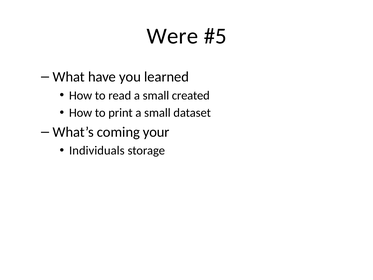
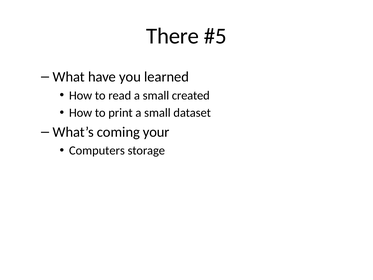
Were: Were -> There (173, 36)
Individuals: Individuals -> Computers (97, 150)
